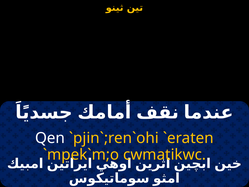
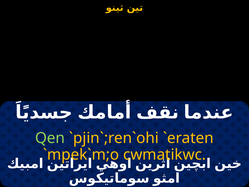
Qen colour: white -> light green (50, 138)
